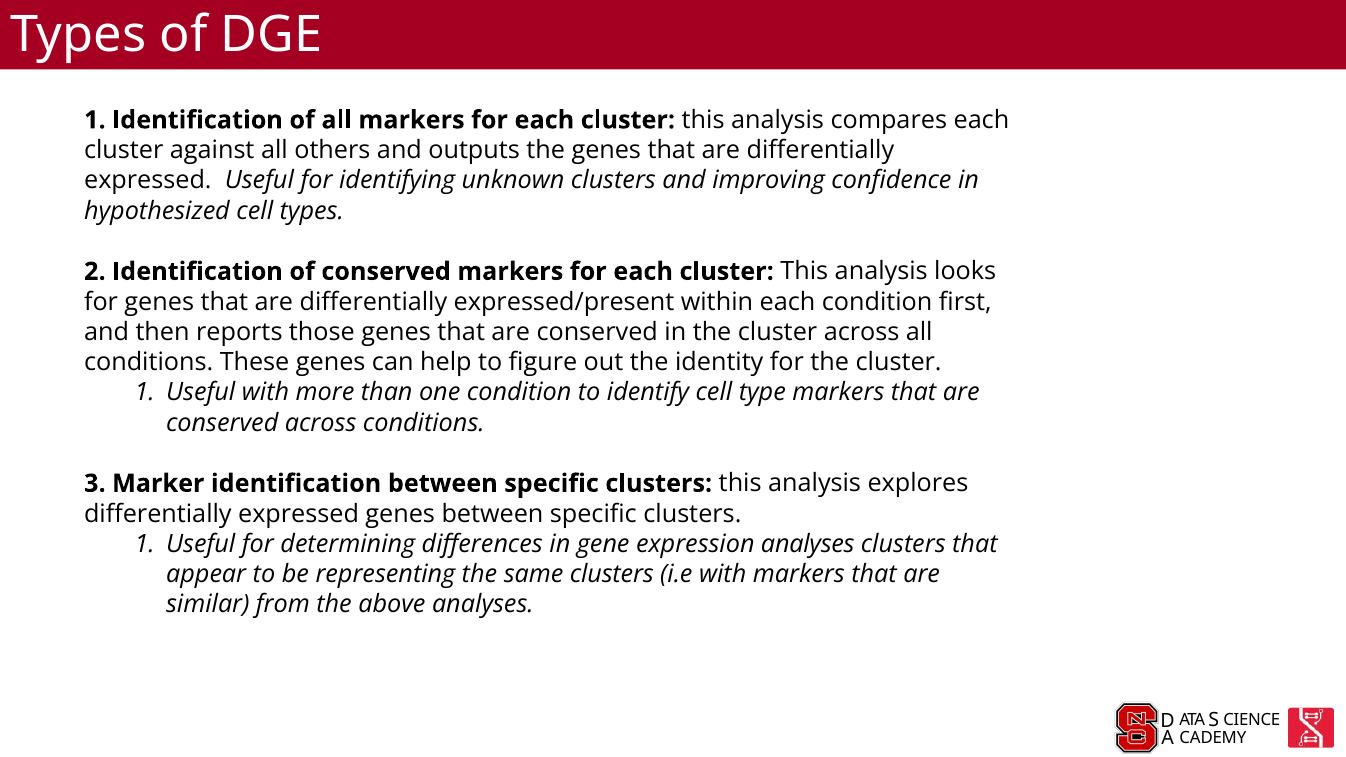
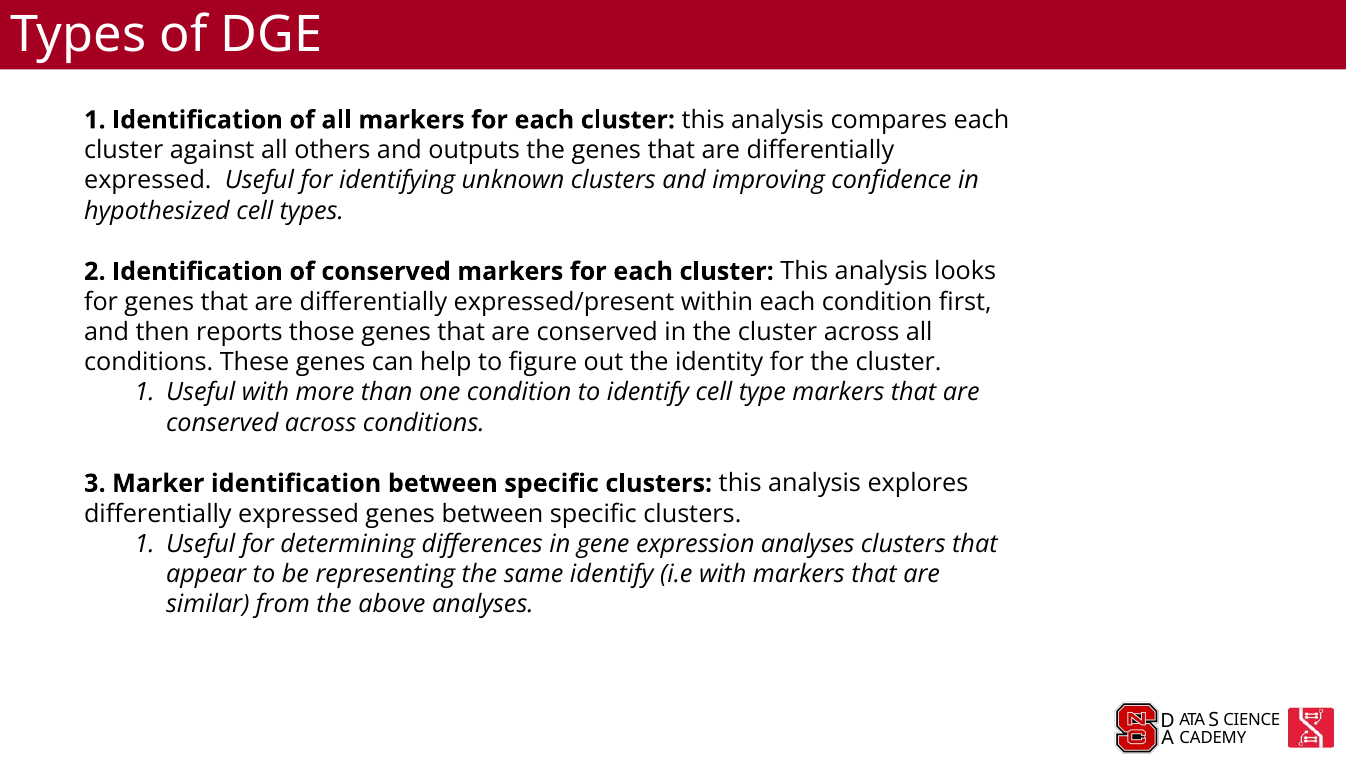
same clusters: clusters -> identify (612, 574)
